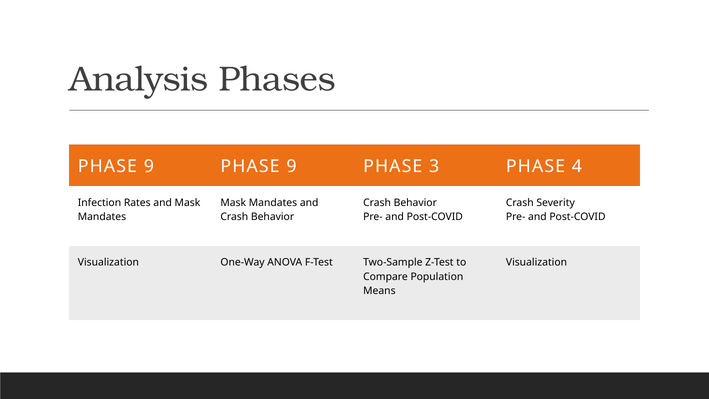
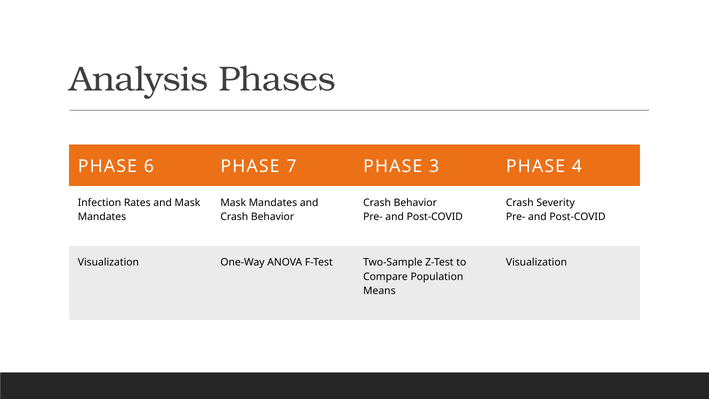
9: 9 -> 6 (149, 166)
9: 9 -> 7 (291, 166)
